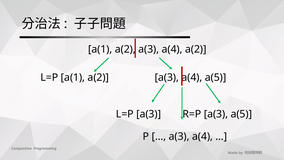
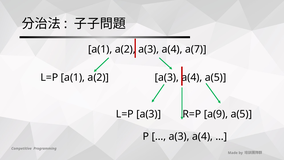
a(4 a(2: a(2 -> a(7 (196, 49)
R=P a(3: a(3 -> a(9 (216, 114)
